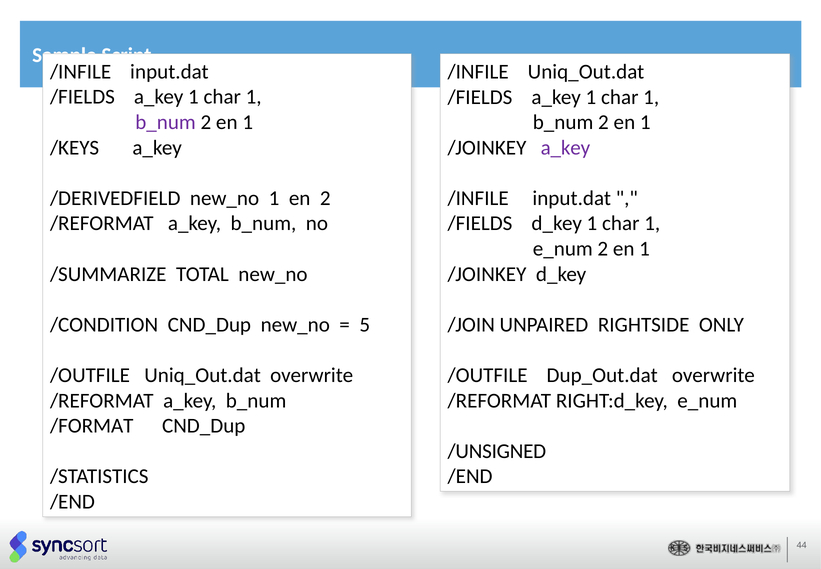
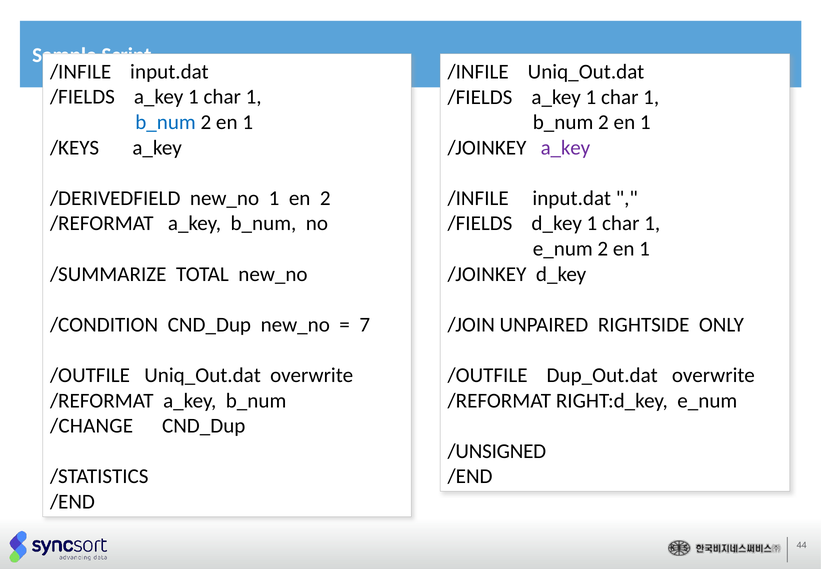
b_num colour: purple -> blue (166, 122)
5: 5 -> 7 (365, 324)
/FORMAT: /FORMAT -> /CHANGE (92, 425)
